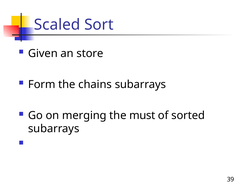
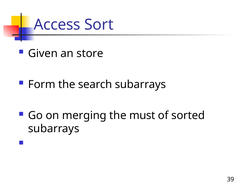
Scaled: Scaled -> Access (57, 25)
chains: chains -> search (95, 84)
